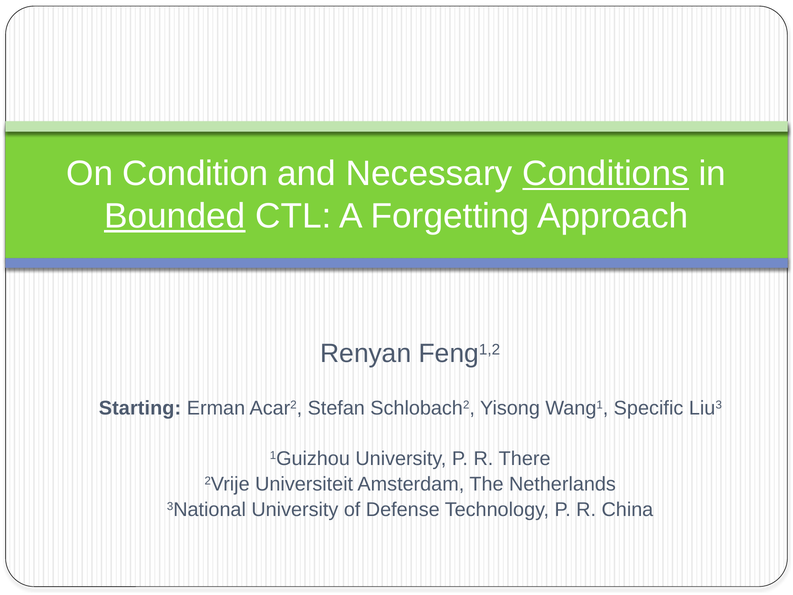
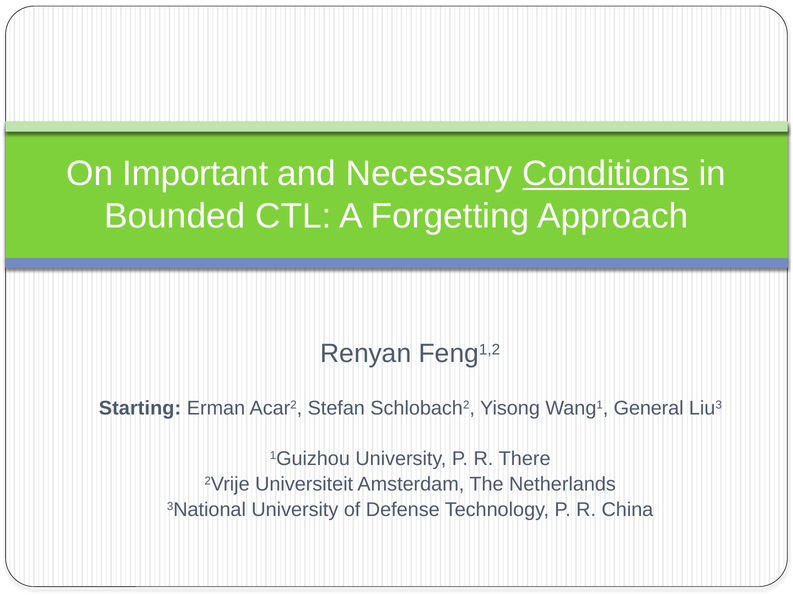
Condition: Condition -> Important (195, 174)
Bounded underline: present -> none (175, 216)
Specific: Specific -> General (649, 408)
